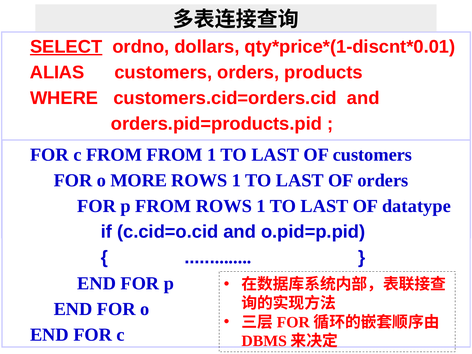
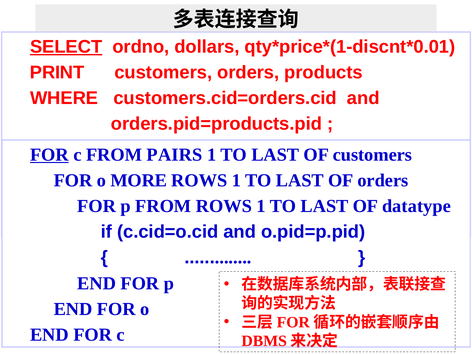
ALIAS: ALIAS -> PRINT (57, 72)
FOR underline: none -> present (49, 155)
FROM FROM: FROM -> PAIRS (175, 155)
